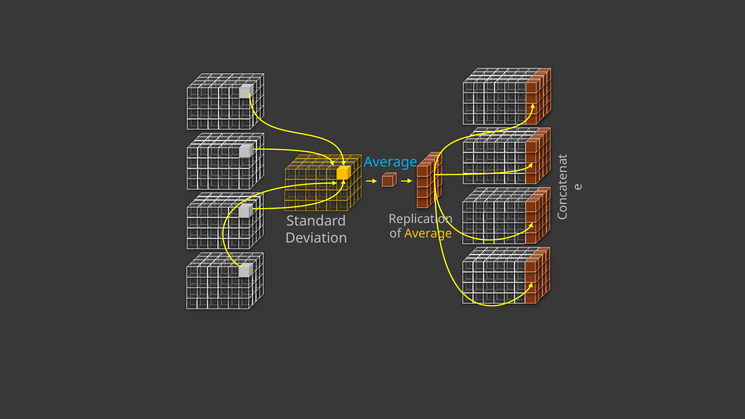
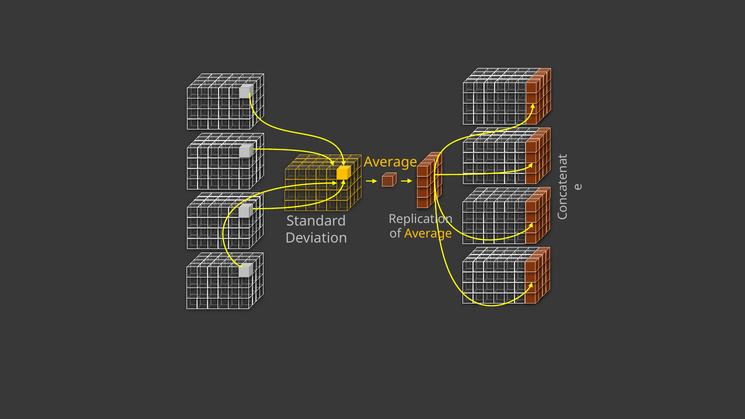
Average colour: light blue -> yellow (390, 162)
